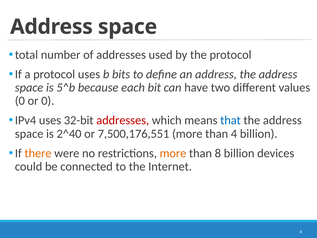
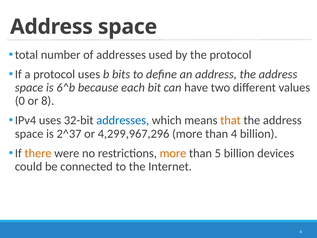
5^b: 5^b -> 6^b (66, 88)
or 0: 0 -> 8 (48, 101)
addresses colour: red -> blue (123, 120)
that colour: blue -> orange (231, 120)
2^40: 2^40 -> 2^37 (69, 134)
7,500,176,551: 7,500,176,551 -> 4,299,967,296 (134, 134)
8: 8 -> 5 (218, 153)
